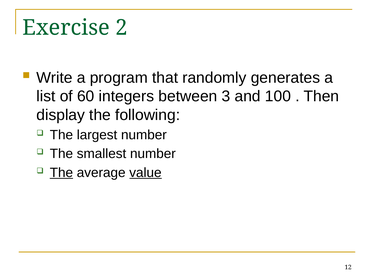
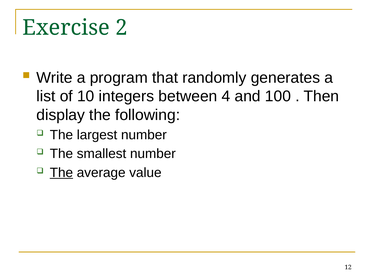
60: 60 -> 10 (86, 96)
3: 3 -> 4 (226, 96)
value underline: present -> none (146, 173)
